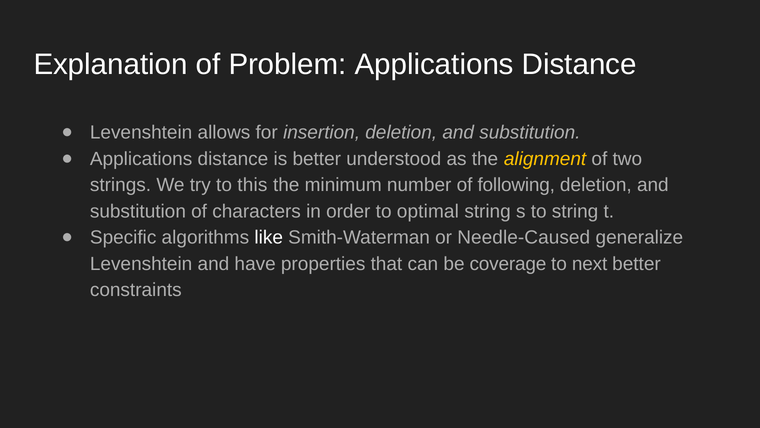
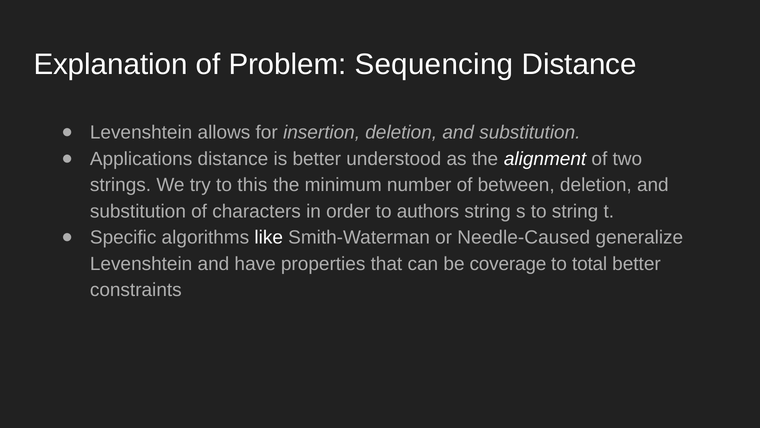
Problem Applications: Applications -> Sequencing (434, 64)
alignment colour: yellow -> white (545, 159)
following: following -> between (516, 185)
optimal: optimal -> authors (428, 211)
next: next -> total (590, 264)
